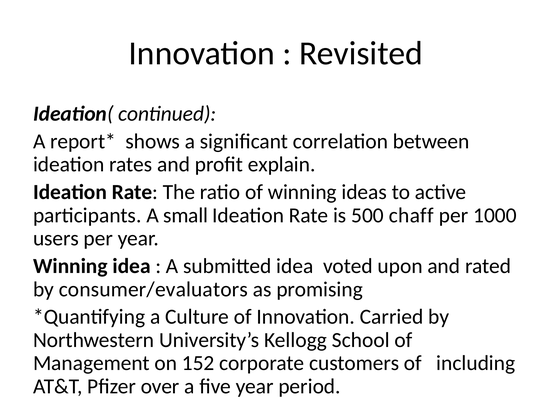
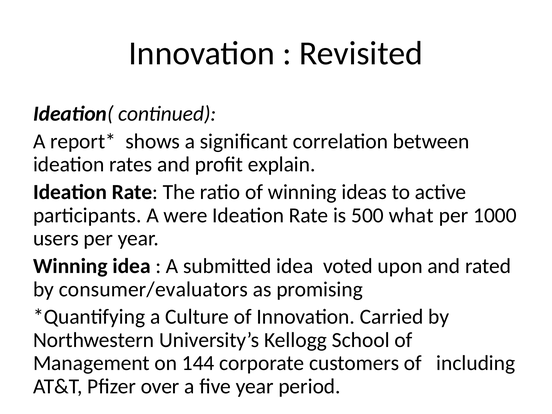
small: small -> were (186, 215)
chaff: chaff -> what (411, 215)
152: 152 -> 144 (198, 363)
